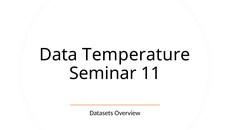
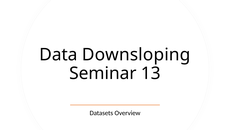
Temperature: Temperature -> Downsloping (136, 54)
11: 11 -> 13 (151, 73)
